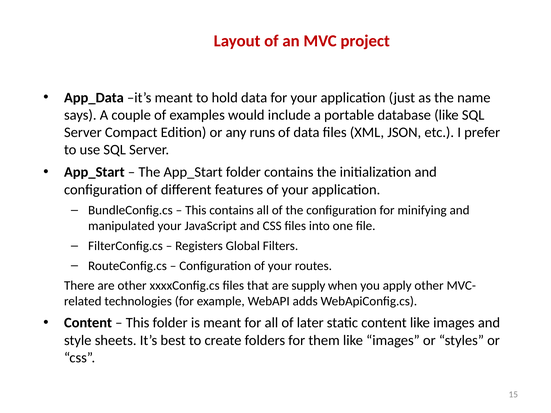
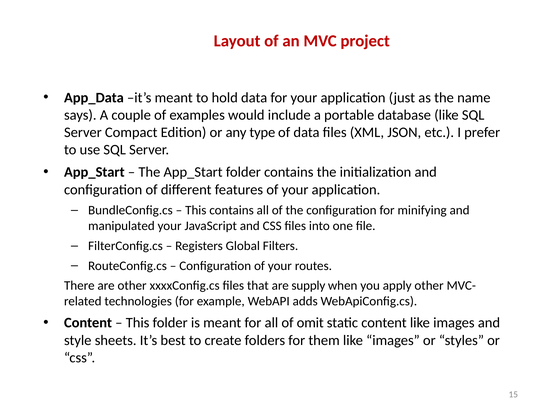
runs: runs -> type (262, 133)
later: later -> omit (310, 323)
